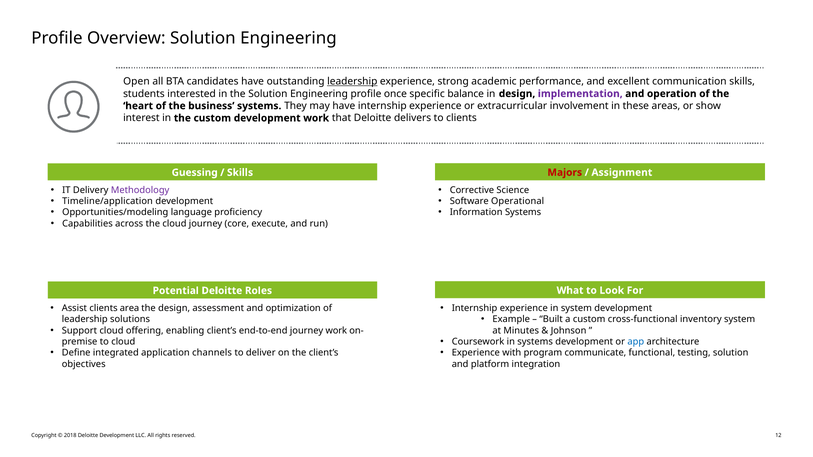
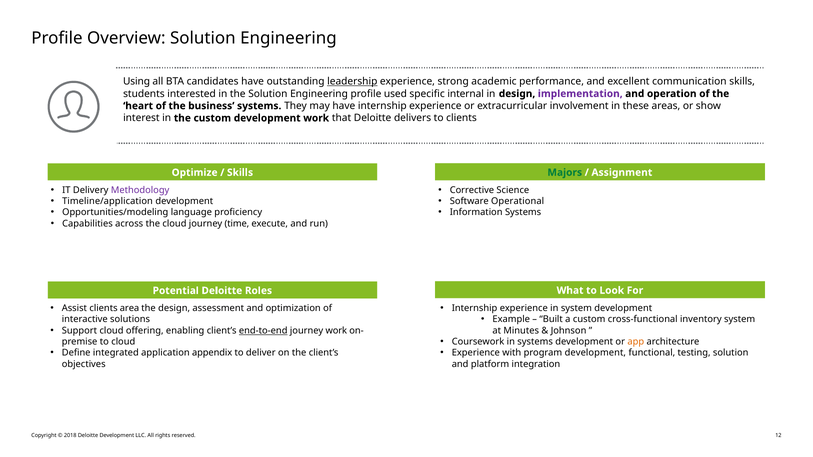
Open: Open -> Using (137, 82)
once: once -> used (395, 94)
balance: balance -> internal (466, 94)
Guessing: Guessing -> Optimize (195, 173)
Majors colour: red -> green (565, 173)
core: core -> time (237, 224)
leadership: leadership -> interactive (85, 320)
end-to-end underline: none -> present (263, 331)
app colour: blue -> orange (636, 342)
channels: channels -> appendix (212, 353)
program communicate: communicate -> development (595, 353)
